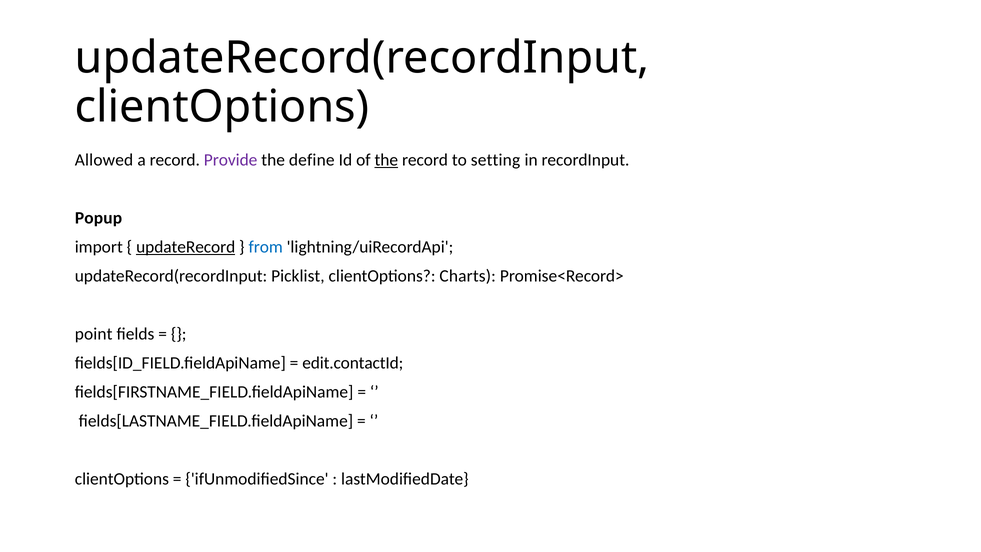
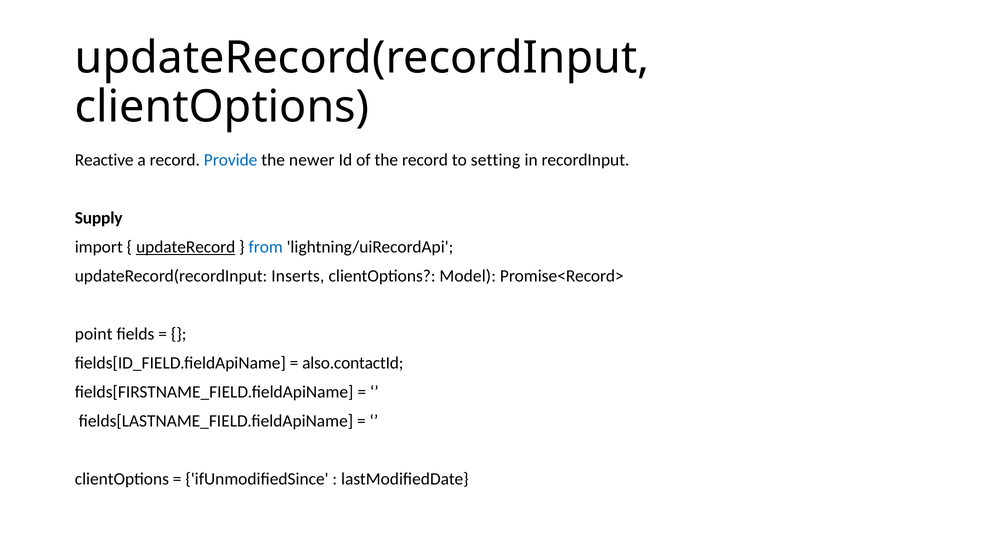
Allowed: Allowed -> Reactive (104, 160)
Provide colour: purple -> blue (231, 160)
define: define -> newer (312, 160)
the underline: present -> none (386, 160)
Popup: Popup -> Supply (99, 218)
Picklist: Picklist -> Inserts (298, 276)
Charts: Charts -> Model (468, 276)
edit.contactId: edit.contactId -> also.contactId (353, 363)
